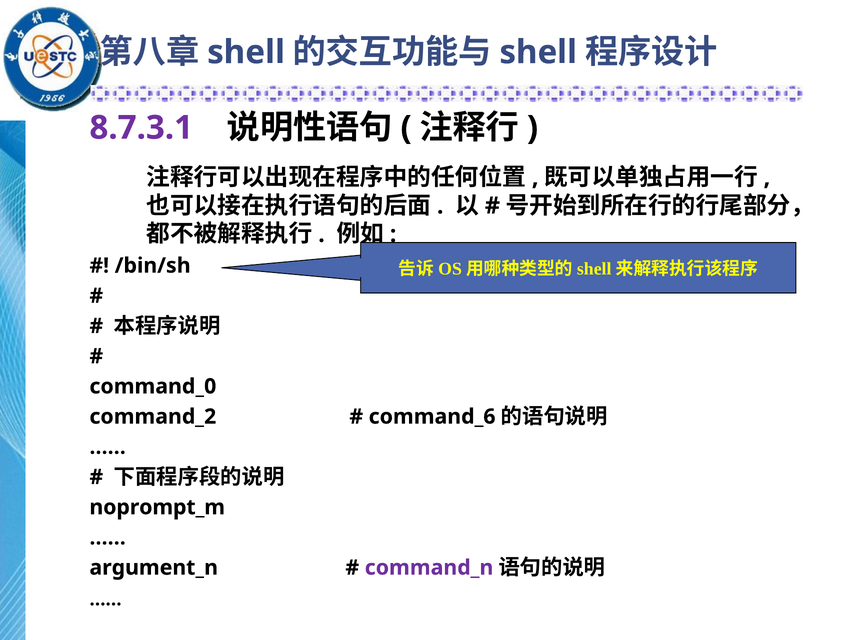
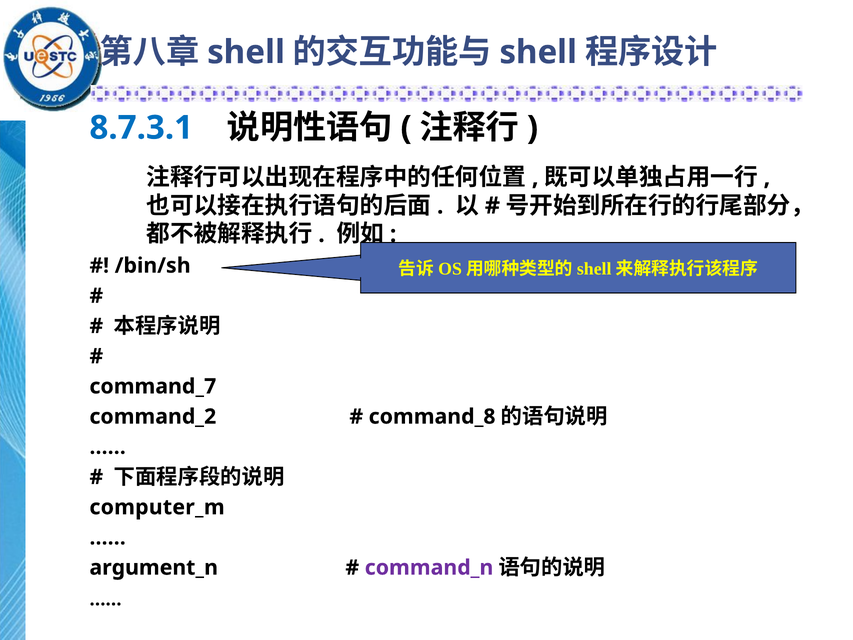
8.7.3.1 colour: purple -> blue (141, 128)
command_0: command_0 -> command_7 (153, 386)
command_6: command_6 -> command_8 (432, 416)
noprompt_m: noprompt_m -> computer_m (157, 507)
